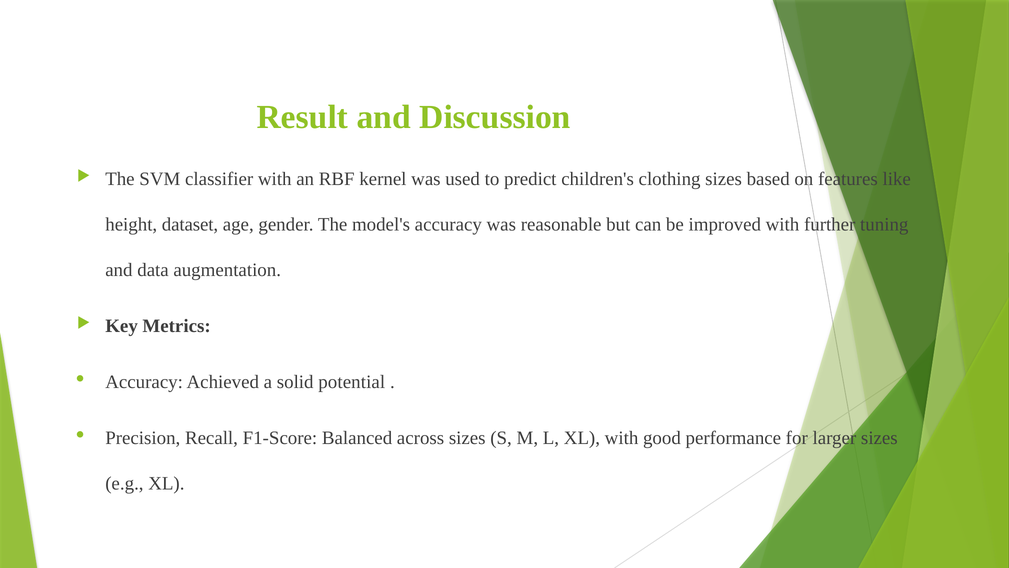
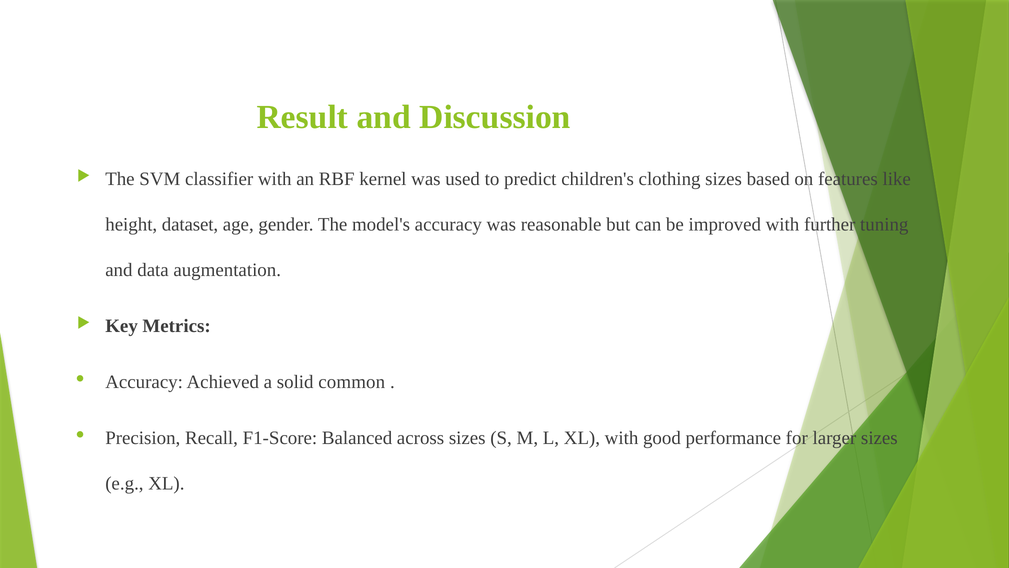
potential: potential -> common (352, 382)
